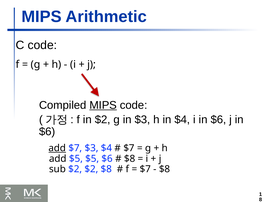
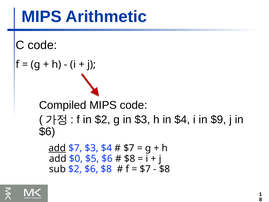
MIPS underline: present -> none (103, 105)
i in $6: $6 -> $9 (218, 119)
add $5: $5 -> $0 (76, 158)
$2 $2: $2 -> $6 (91, 169)
